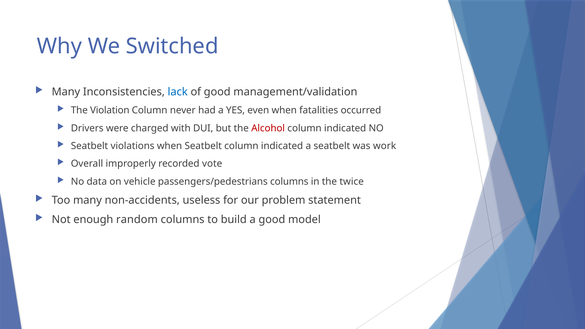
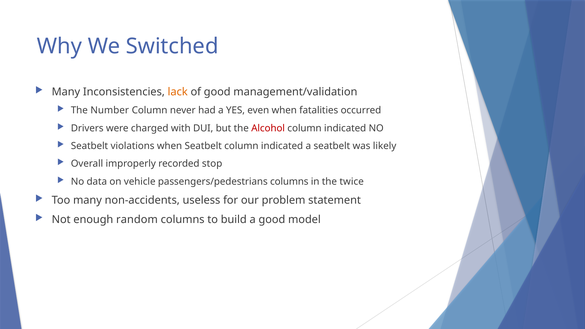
lack colour: blue -> orange (178, 92)
Violation: Violation -> Number (110, 110)
work: work -> likely (385, 146)
vote: vote -> stop (212, 164)
